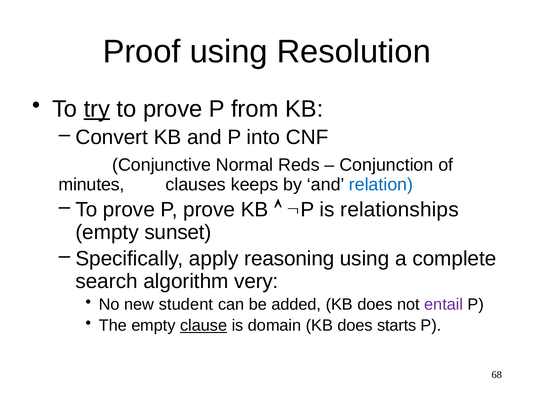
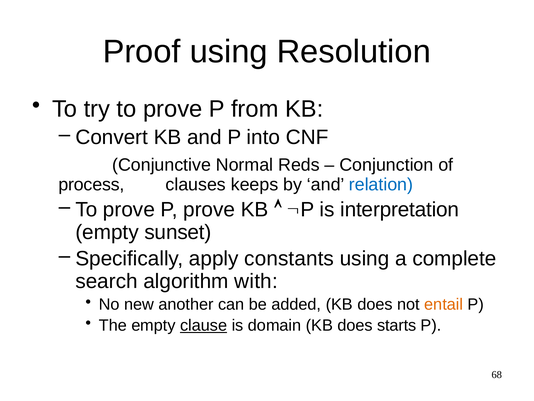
try underline: present -> none (97, 109)
minutes: minutes -> process (91, 184)
relationships: relationships -> interpretation (400, 209)
reasoning: reasoning -> constants (289, 258)
very: very -> with (256, 281)
student: student -> another (186, 304)
entail colour: purple -> orange (444, 304)
